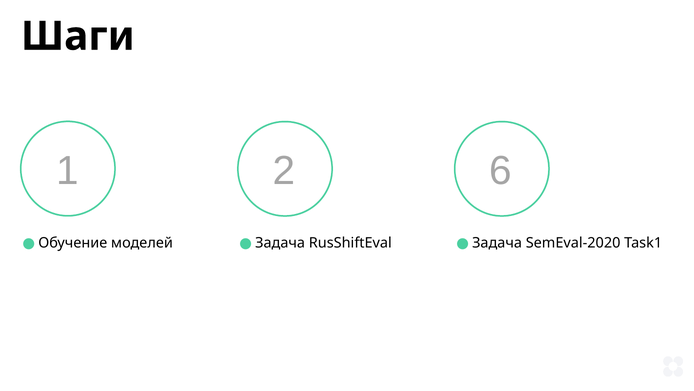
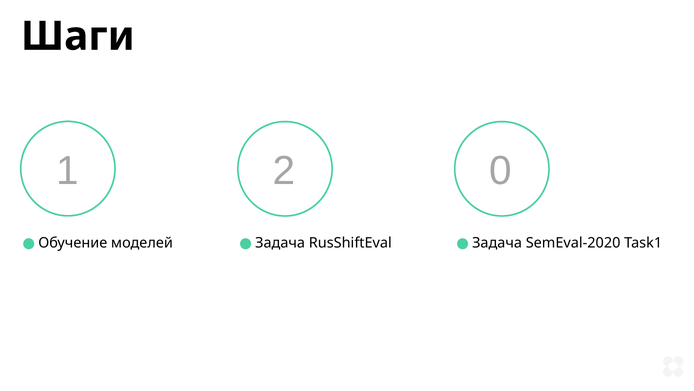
6: 6 -> 0 (501, 171)
